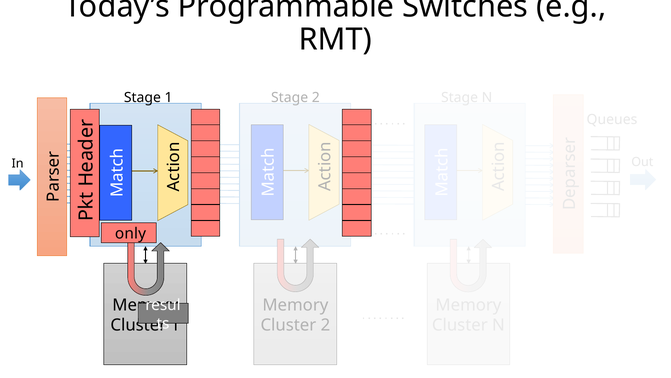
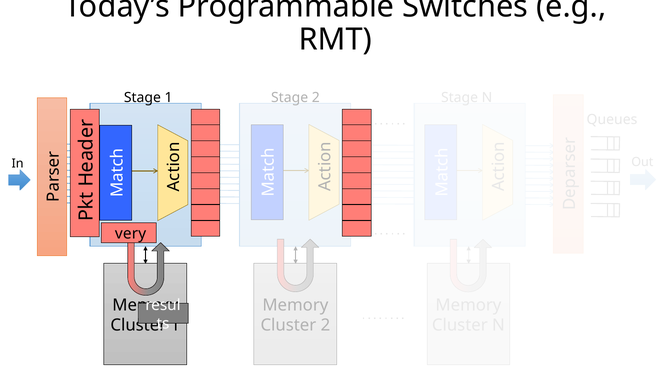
only: only -> very (131, 234)
